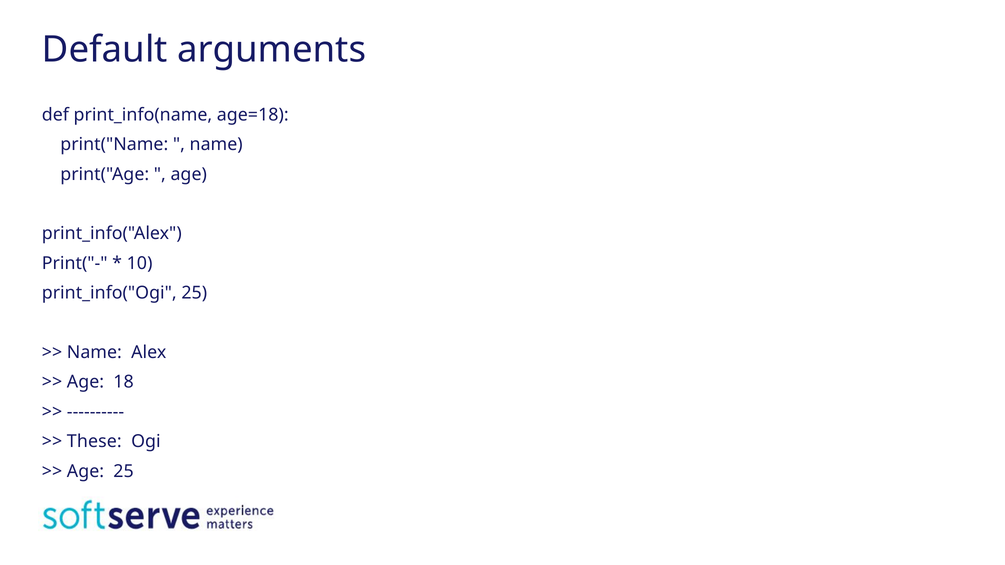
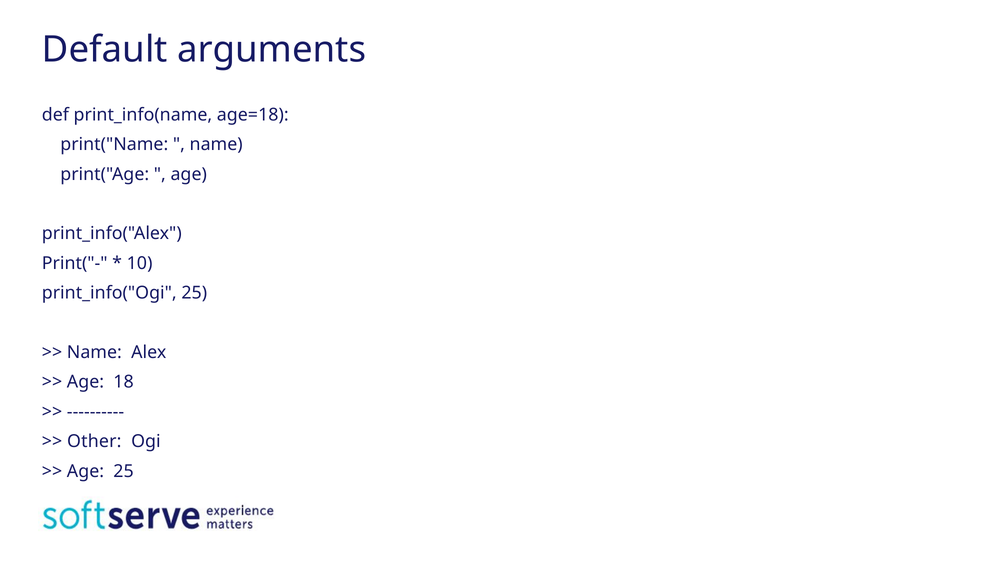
These: These -> Other (94, 442)
